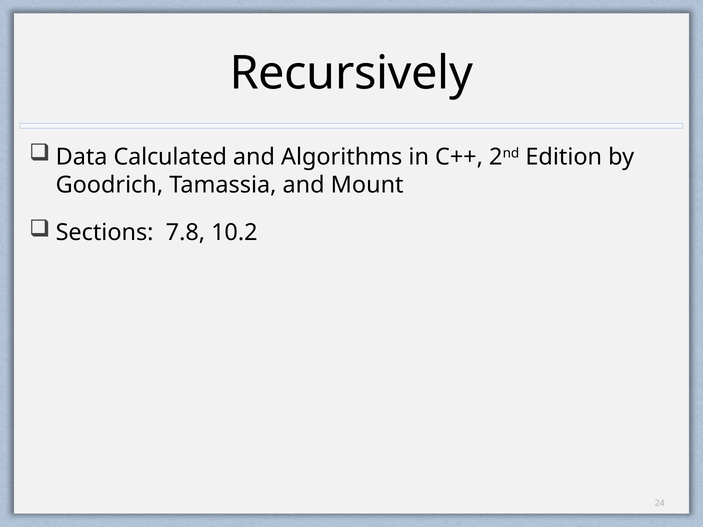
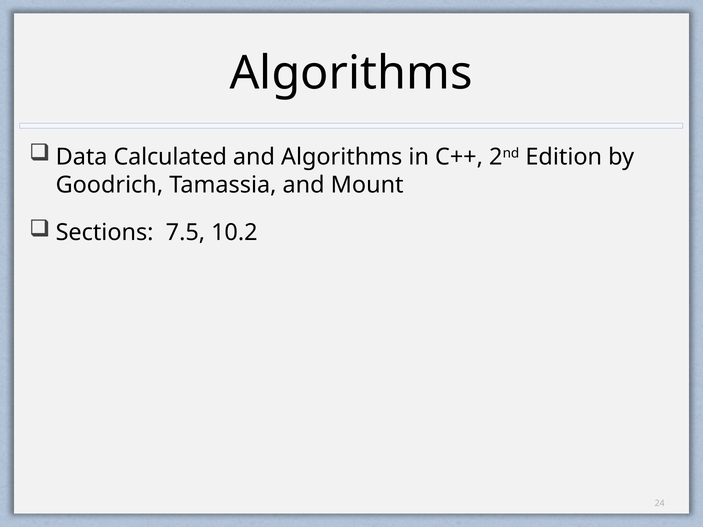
Recursively: Recursively -> Algorithms (351, 74)
7.8: 7.8 -> 7.5 (185, 233)
